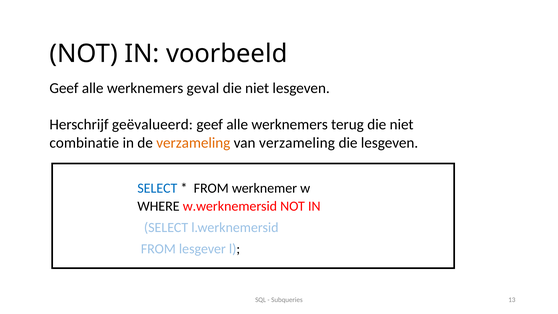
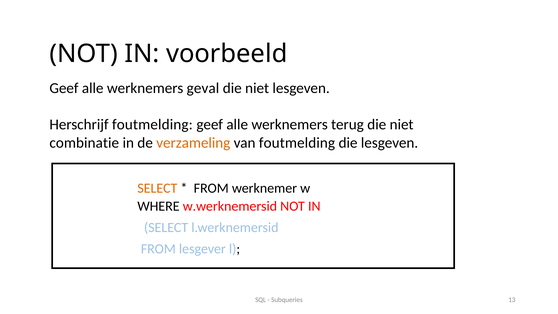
Herschrijf geëvalueerd: geëvalueerd -> foutmelding (152, 125)
van verzameling: verzameling -> foutmelding (297, 143)
SELECT colour: blue -> orange (157, 188)
